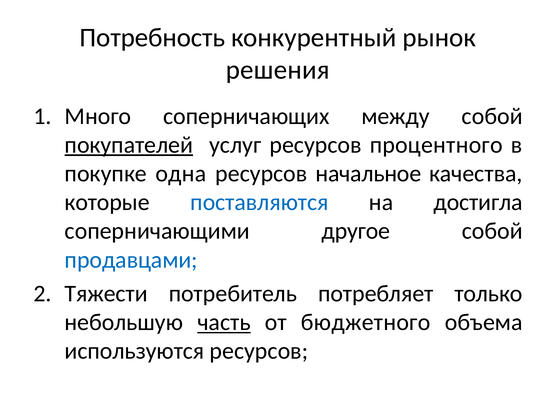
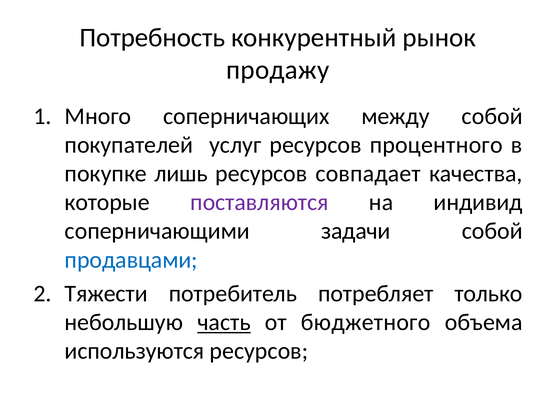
решения: решения -> продажу (278, 70)
покупателей underline: present -> none (129, 145)
одна: одна -> лишь (181, 174)
начальное: начальное -> совпадает (368, 174)
поставляются colour: blue -> purple (259, 202)
достигла: достигла -> индивид (478, 202)
другое: другое -> задачи (356, 231)
